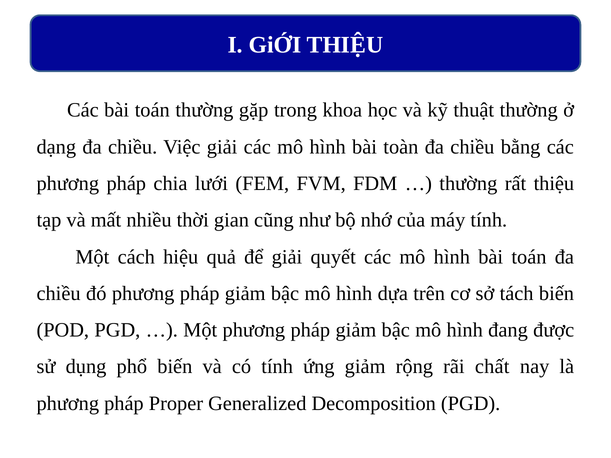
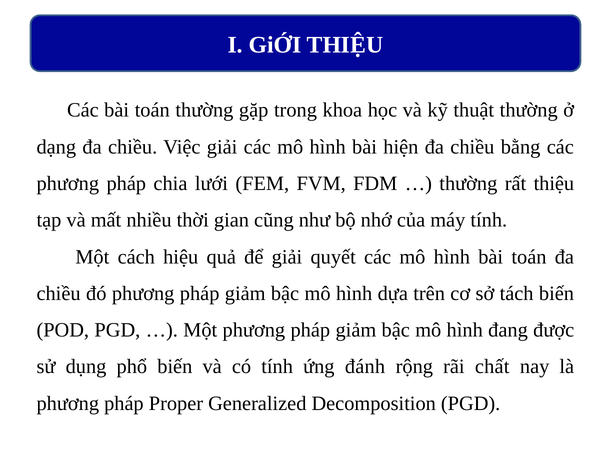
toàn: toàn -> hiện (401, 147)
ứng giảm: giảm -> đánh (365, 367)
